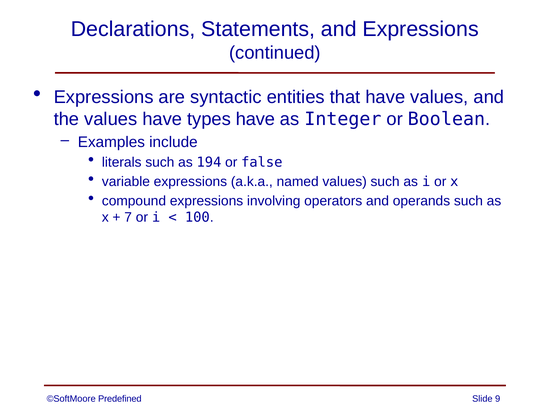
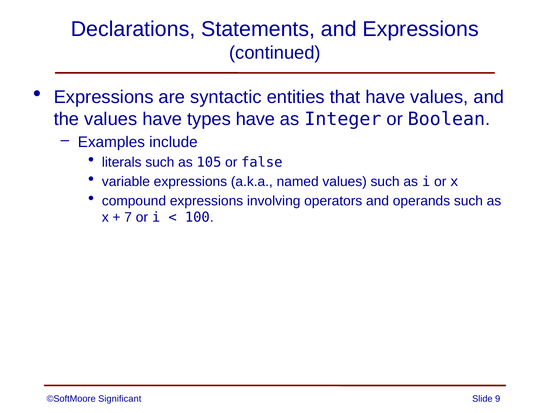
194: 194 -> 105 (209, 162)
Predefined: Predefined -> Significant (120, 398)
